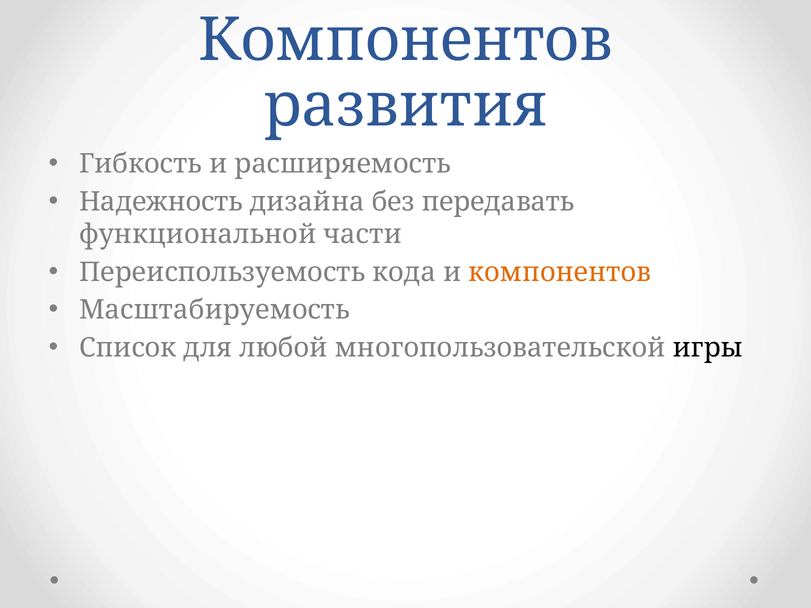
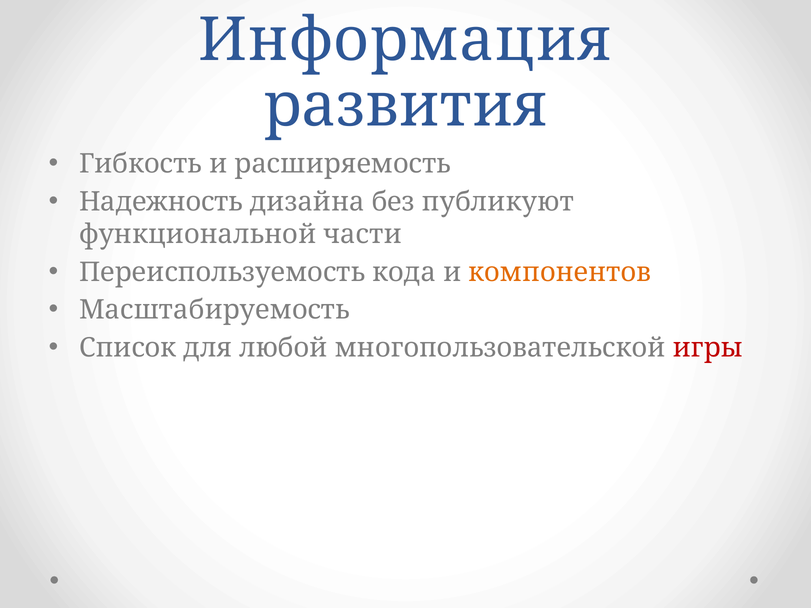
Компонентов: Компонентов -> Информация (405, 40)
передавать: передавать -> публикуют (498, 202)
игры colour: black -> red (708, 348)
